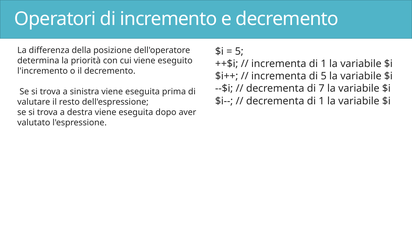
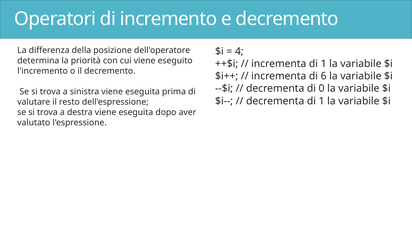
5: 5 -> 4 (239, 51)
di 5: 5 -> 6 (324, 76)
7: 7 -> 0 (322, 88)
